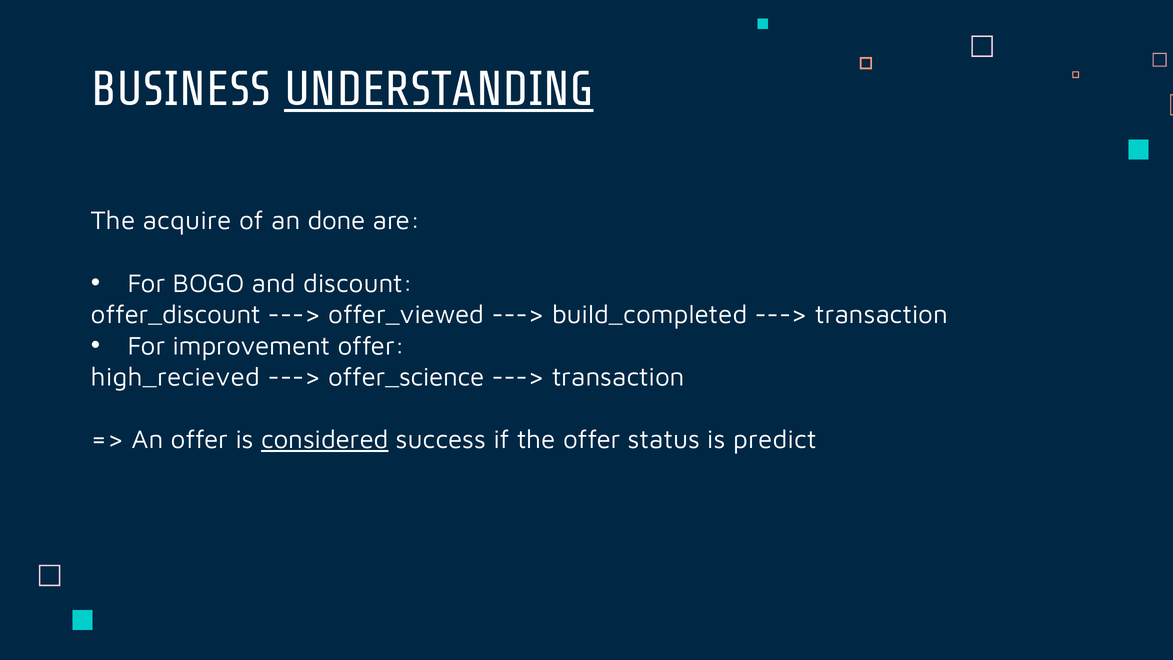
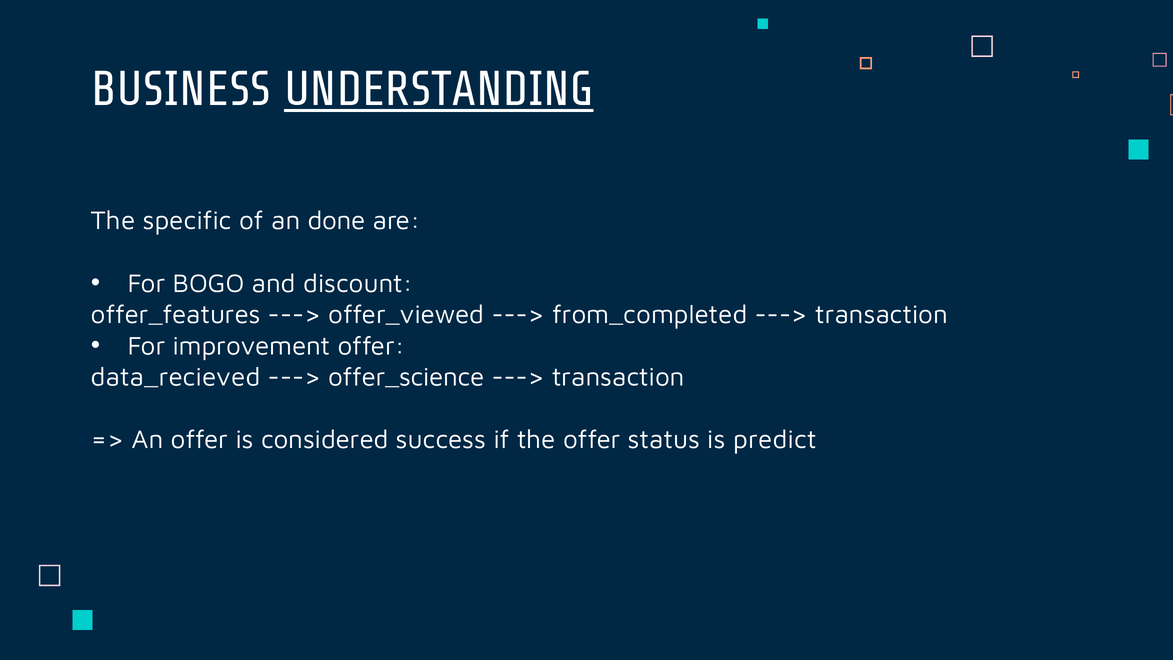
acquire: acquire -> specific (187, 221)
offer_discount: offer_discount -> offer_features (176, 315)
build_completed: build_completed -> from_completed (650, 315)
high_recieved: high_recieved -> data_recieved (176, 377)
considered underline: present -> none (325, 440)
